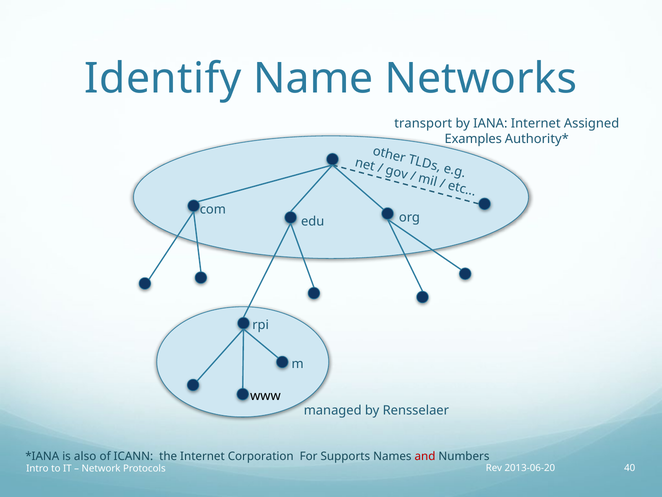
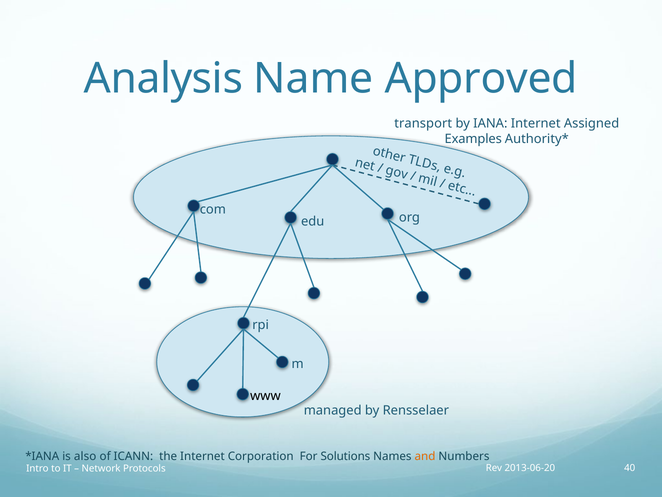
Identify: Identify -> Analysis (163, 79)
Networks: Networks -> Approved (481, 79)
Supports: Supports -> Solutions (345, 456)
and colour: red -> orange (425, 456)
